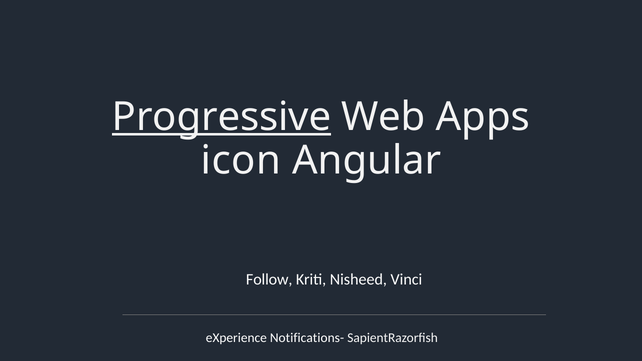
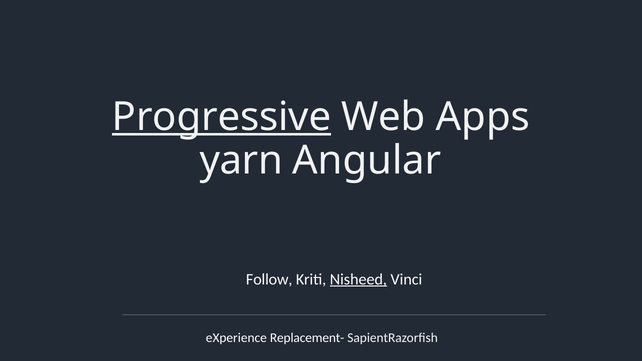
icon: icon -> yarn (241, 160)
Nisheed underline: none -> present (358, 279)
Notifications-: Notifications- -> Replacement- (307, 338)
